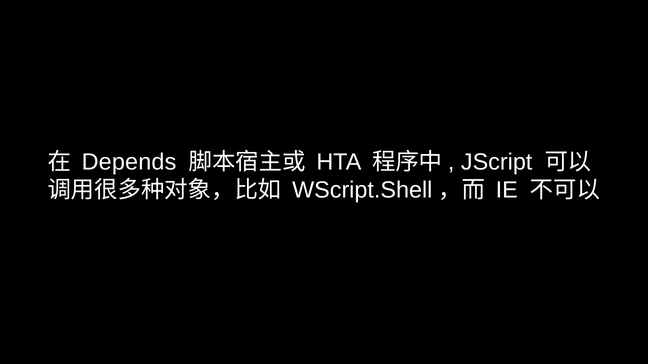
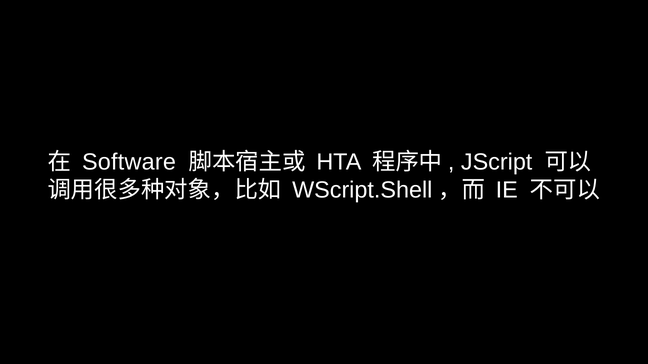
Depends: Depends -> Software (129, 162)
